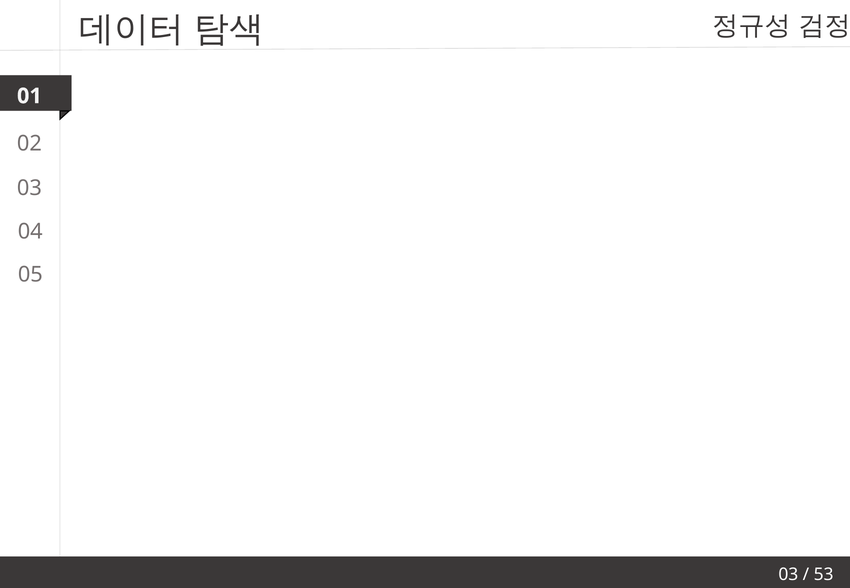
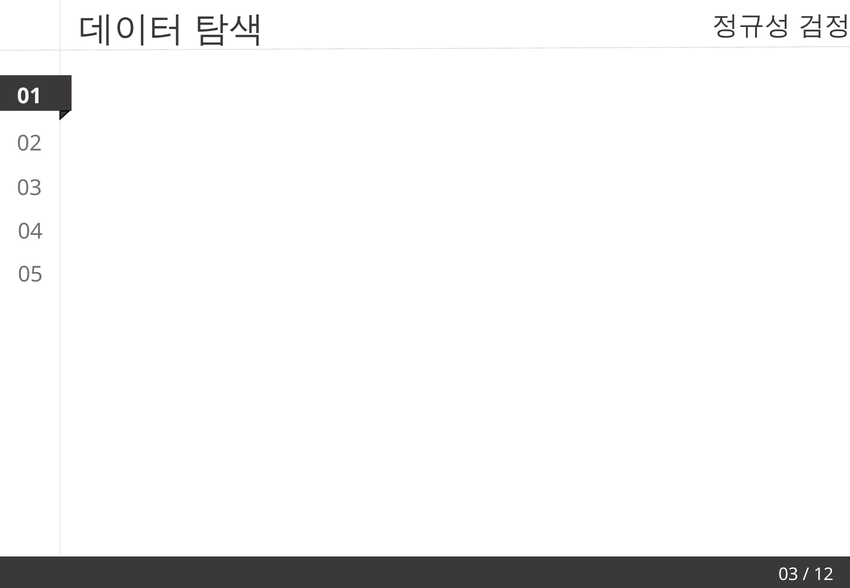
53: 53 -> 12 (824, 575)
